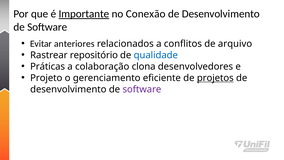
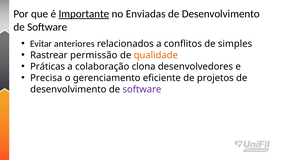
Conexão: Conexão -> Enviadas (146, 14)
arquivo: arquivo -> simples (235, 44)
repositório: repositório -> permissão (94, 55)
qualidade colour: blue -> orange (156, 55)
Projeto: Projeto -> Precisa (46, 78)
projetos underline: present -> none (215, 78)
